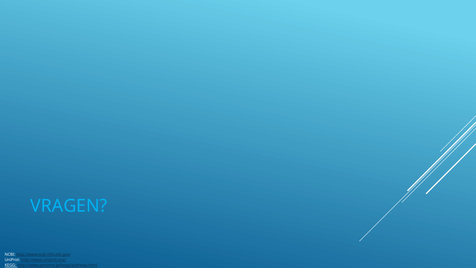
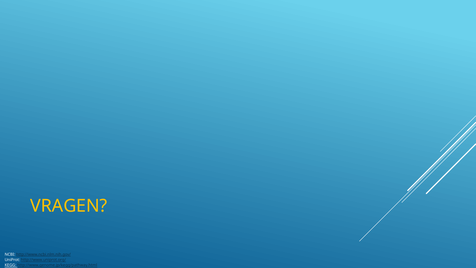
VRAGEN colour: light blue -> yellow (69, 206)
